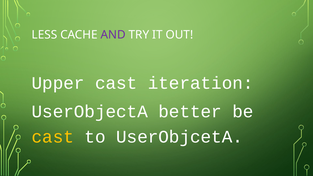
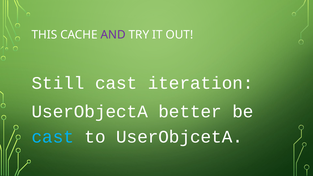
LESS: LESS -> THIS (44, 35)
Upper: Upper -> Still (58, 83)
cast colour: yellow -> light blue (53, 137)
